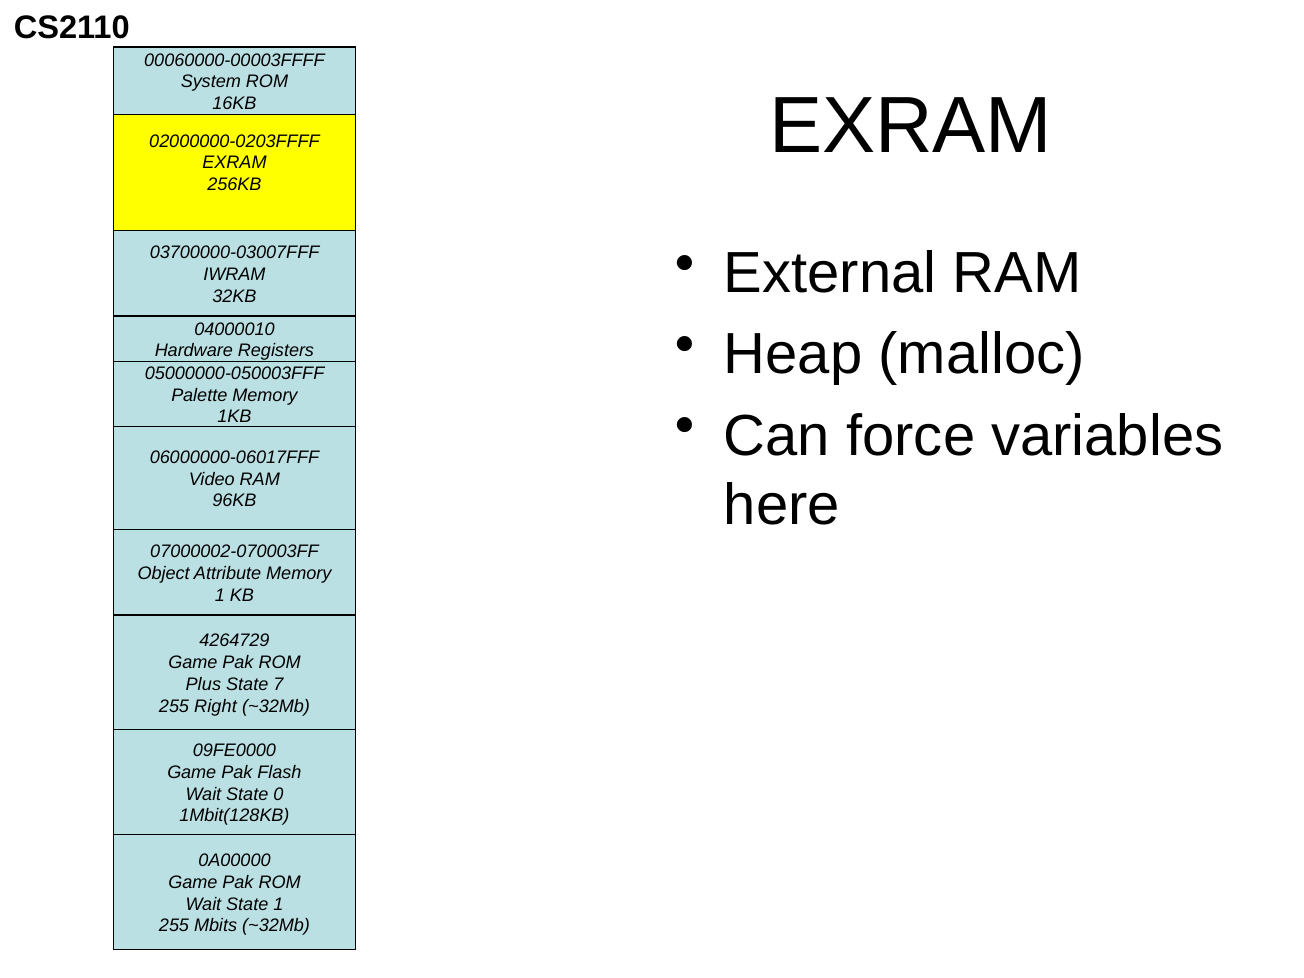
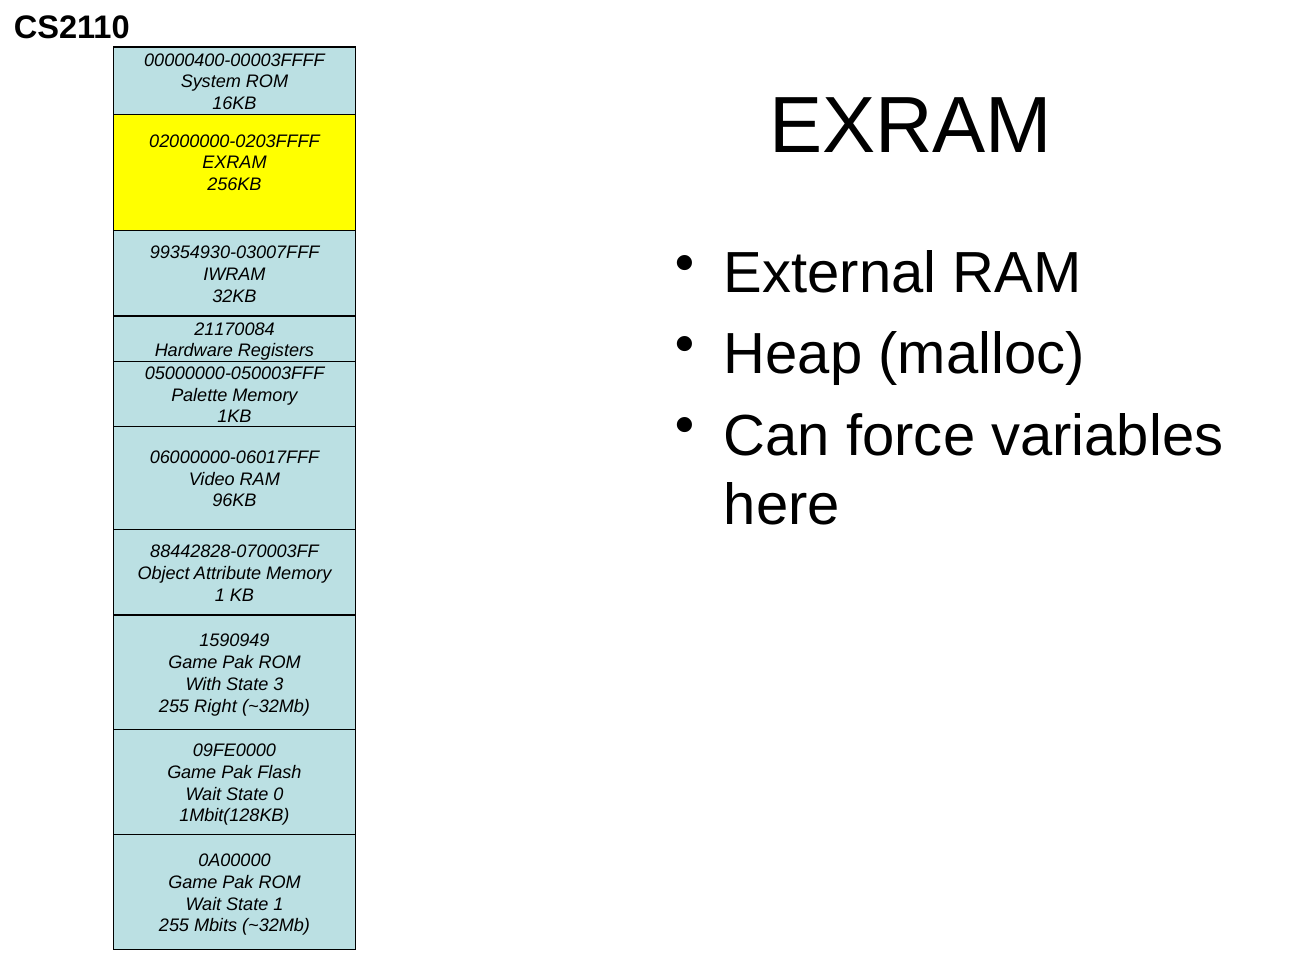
00060000-00003FFFF: 00060000-00003FFFF -> 00000400-00003FFFF (234, 60)
03700000-03007FFF: 03700000-03007FFF -> 99354930-03007FFF (235, 253)
04000010: 04000010 -> 21170084 (234, 329)
07000002-070003FF: 07000002-070003FF -> 88442828-070003FF (234, 552)
4264729: 4264729 -> 1590949 (234, 641)
Plus: Plus -> With (203, 684)
7: 7 -> 3 (278, 684)
